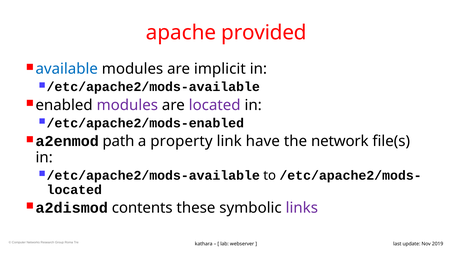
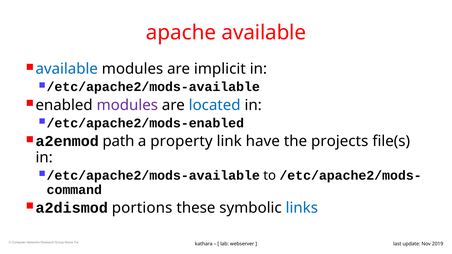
apache provided: provided -> available (264, 33)
located colour: purple -> blue (215, 105)
network: network -> projects (340, 141)
located: located -> command (74, 190)
contents: contents -> portions (142, 208)
links colour: purple -> blue (302, 208)
